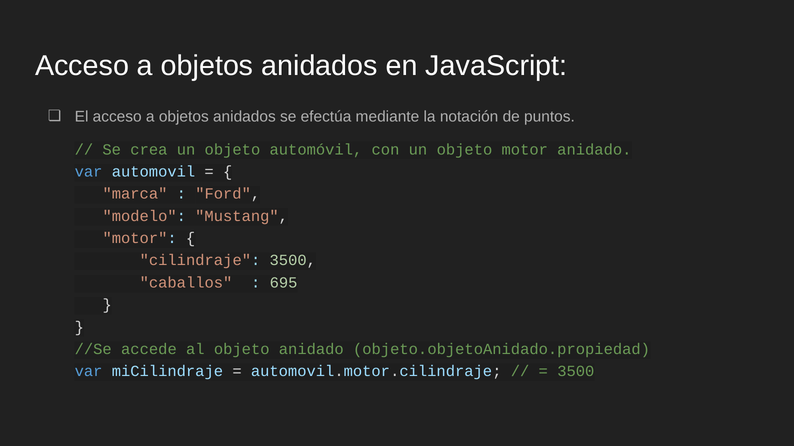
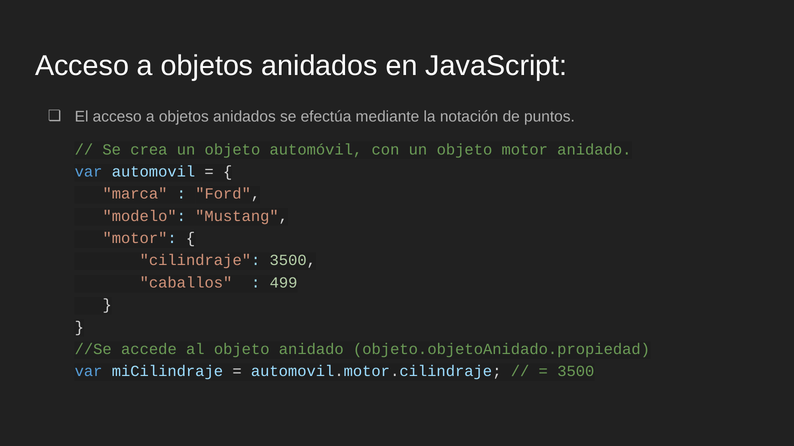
695: 695 -> 499 (284, 283)
